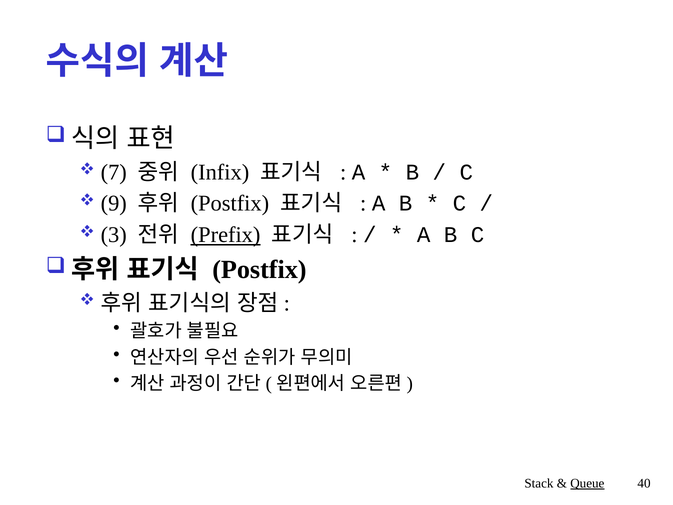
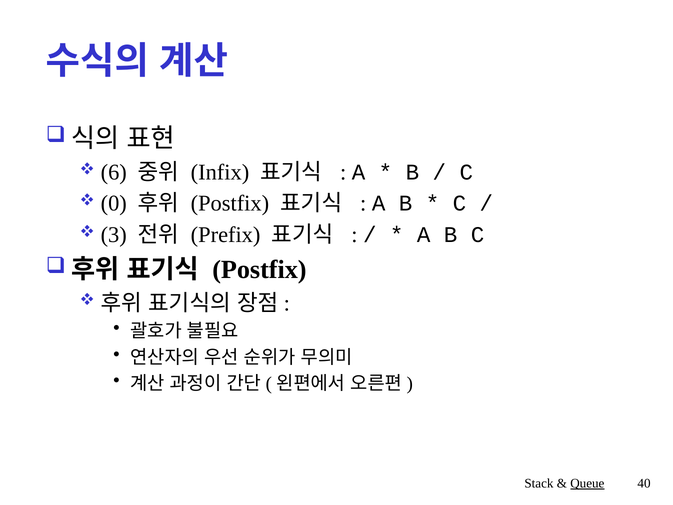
7: 7 -> 6 (114, 172)
9: 9 -> 0 (114, 203)
Prefix underline: present -> none (226, 235)
